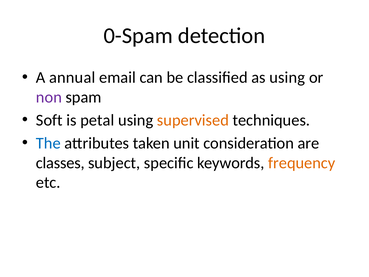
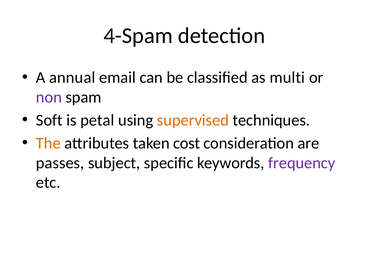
0-Spam: 0-Spam -> 4-Spam (138, 36)
as using: using -> multi (287, 77)
The colour: blue -> orange (48, 143)
unit: unit -> cost (187, 143)
classes: classes -> passes (60, 163)
frequency colour: orange -> purple (302, 163)
